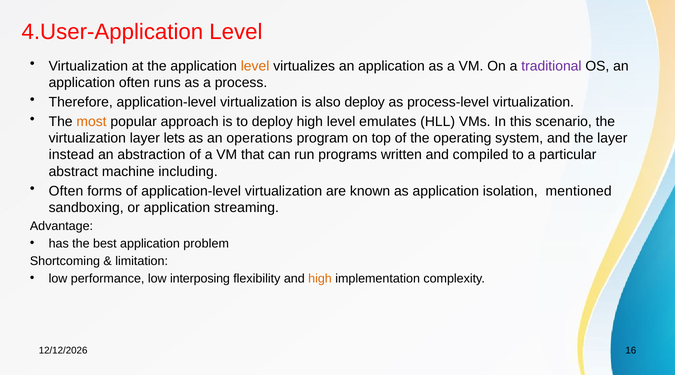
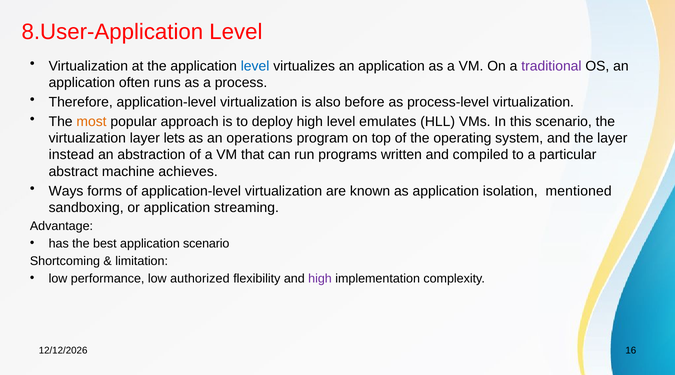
4.User-Application: 4.User-Application -> 8.User-Application (112, 32)
level colour: orange -> blue (255, 66)
also deploy: deploy -> before (365, 102)
including: including -> achieves (188, 172)
Often: Often -> Ways (66, 191)
application problem: problem -> scenario (206, 243)
interposing: interposing -> authorized (200, 278)
high colour: orange -> purple (320, 278)
